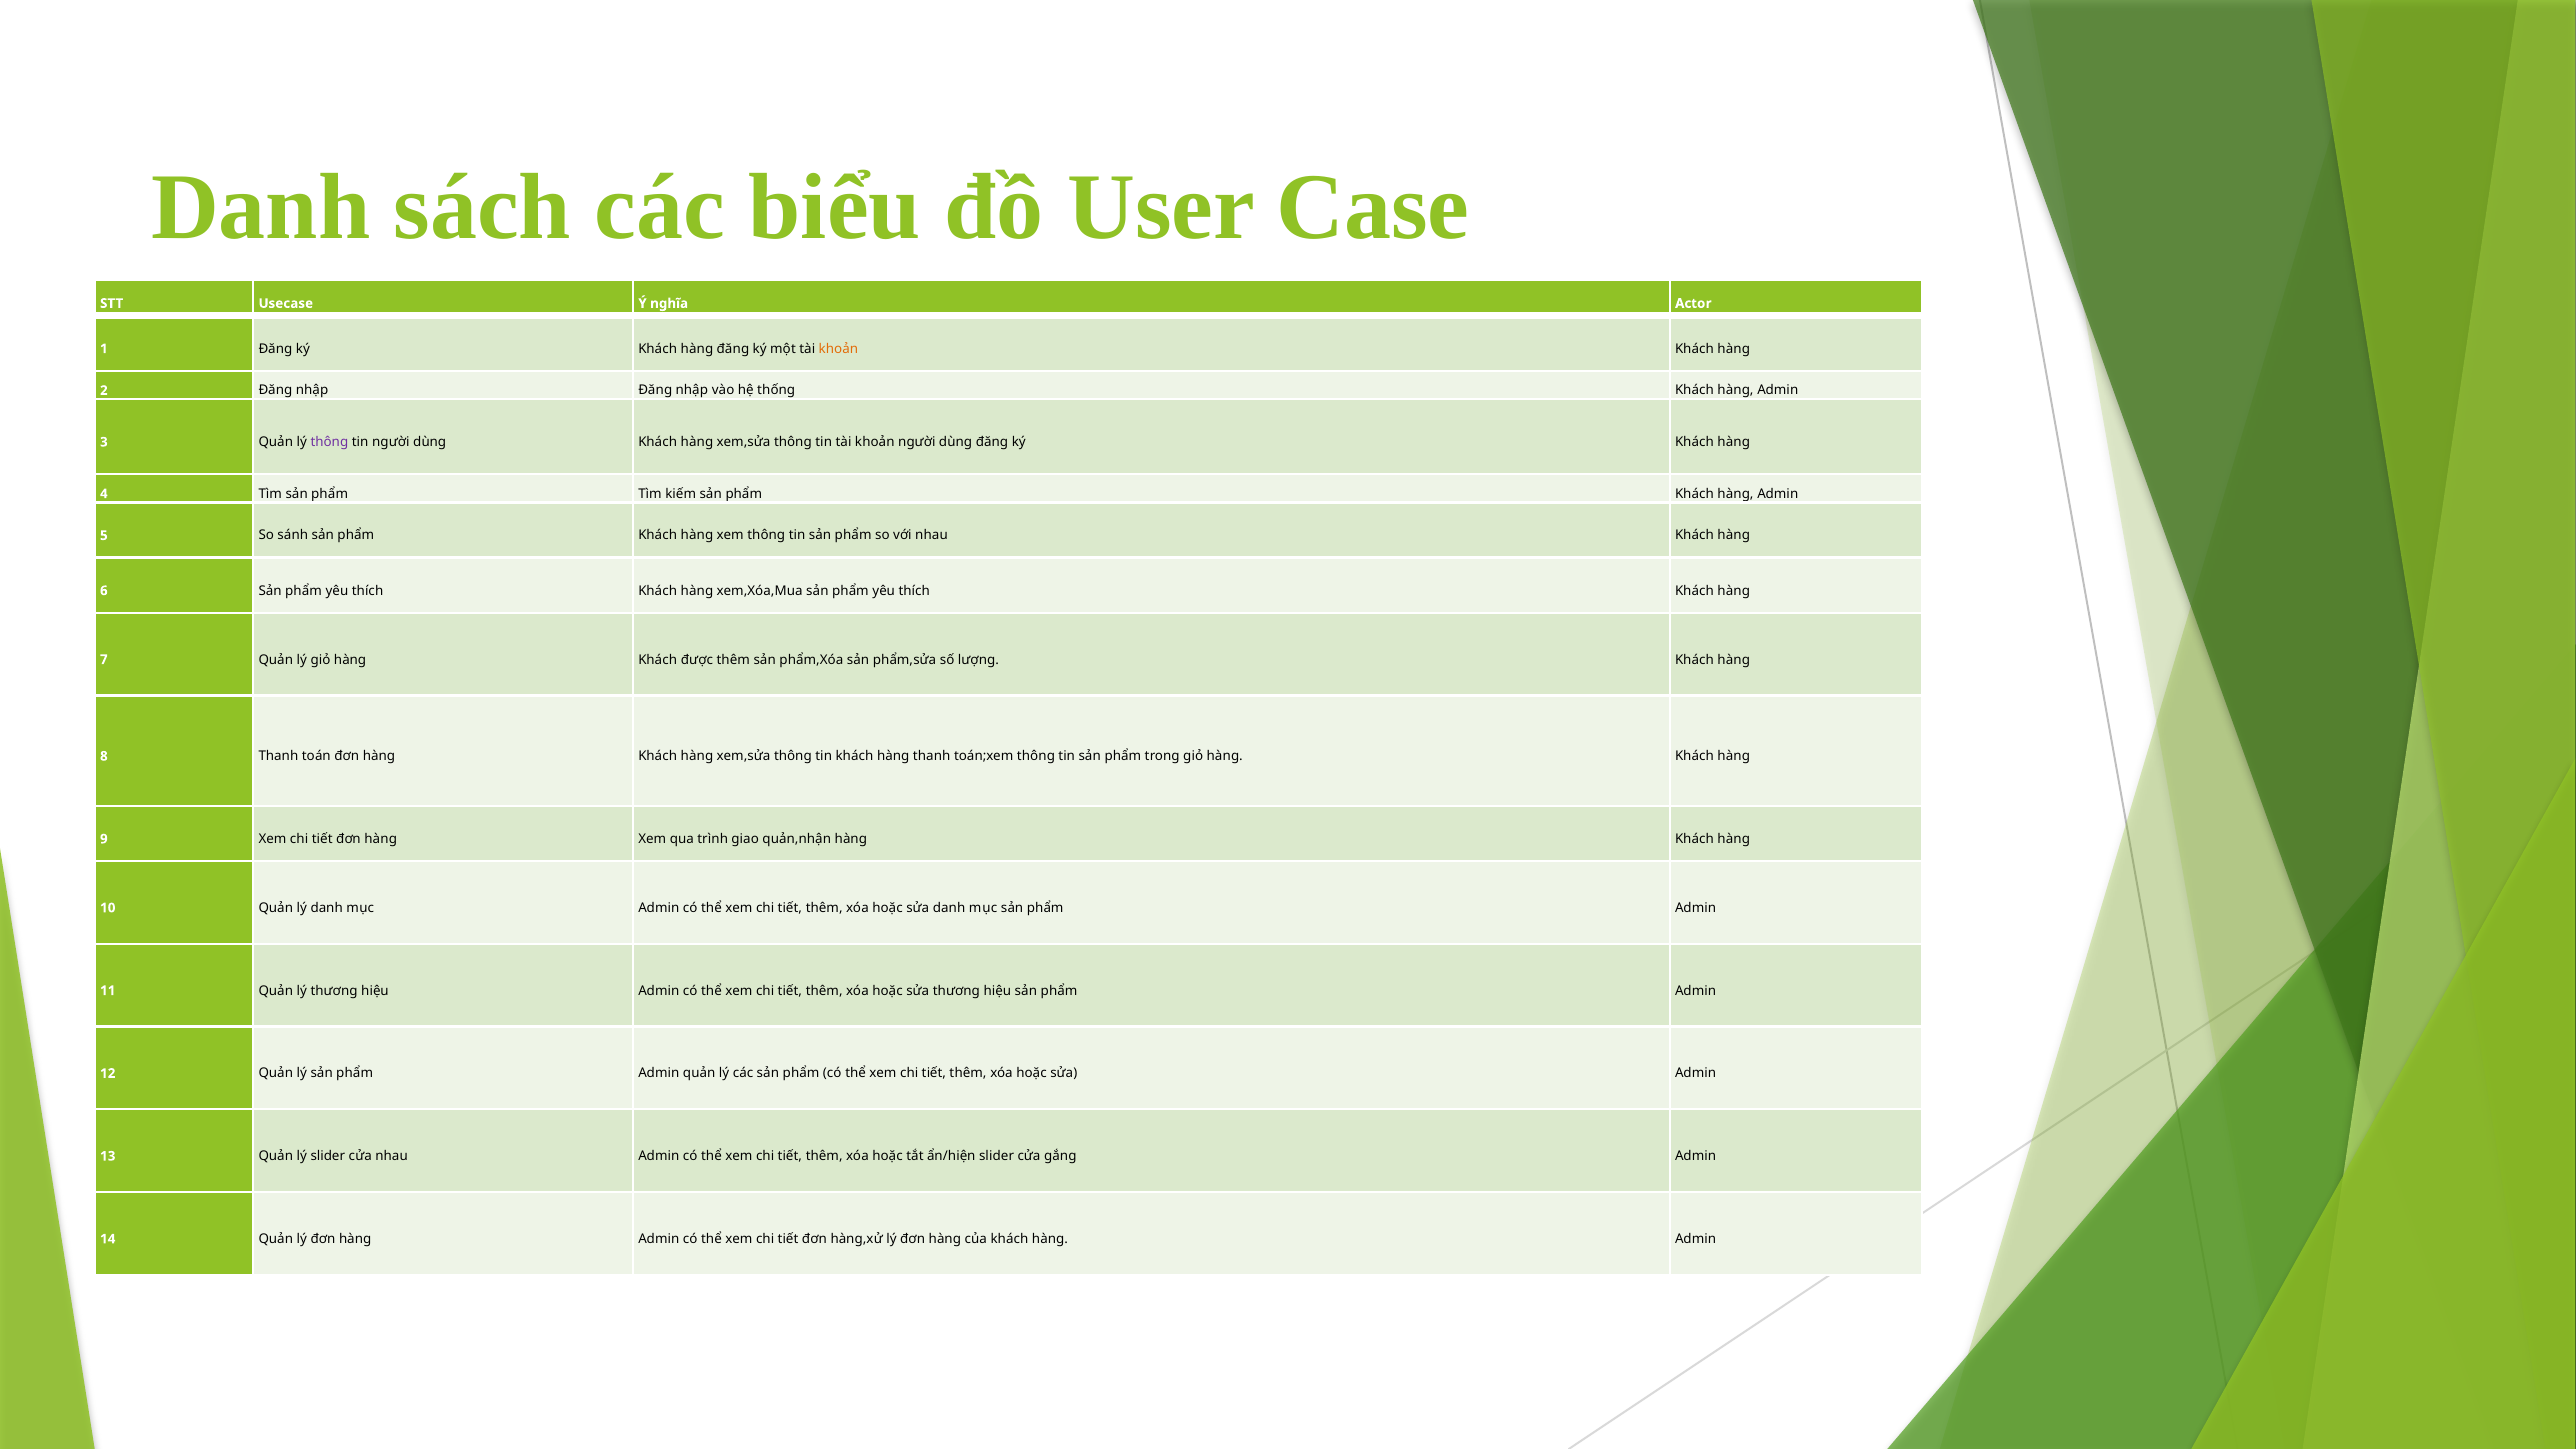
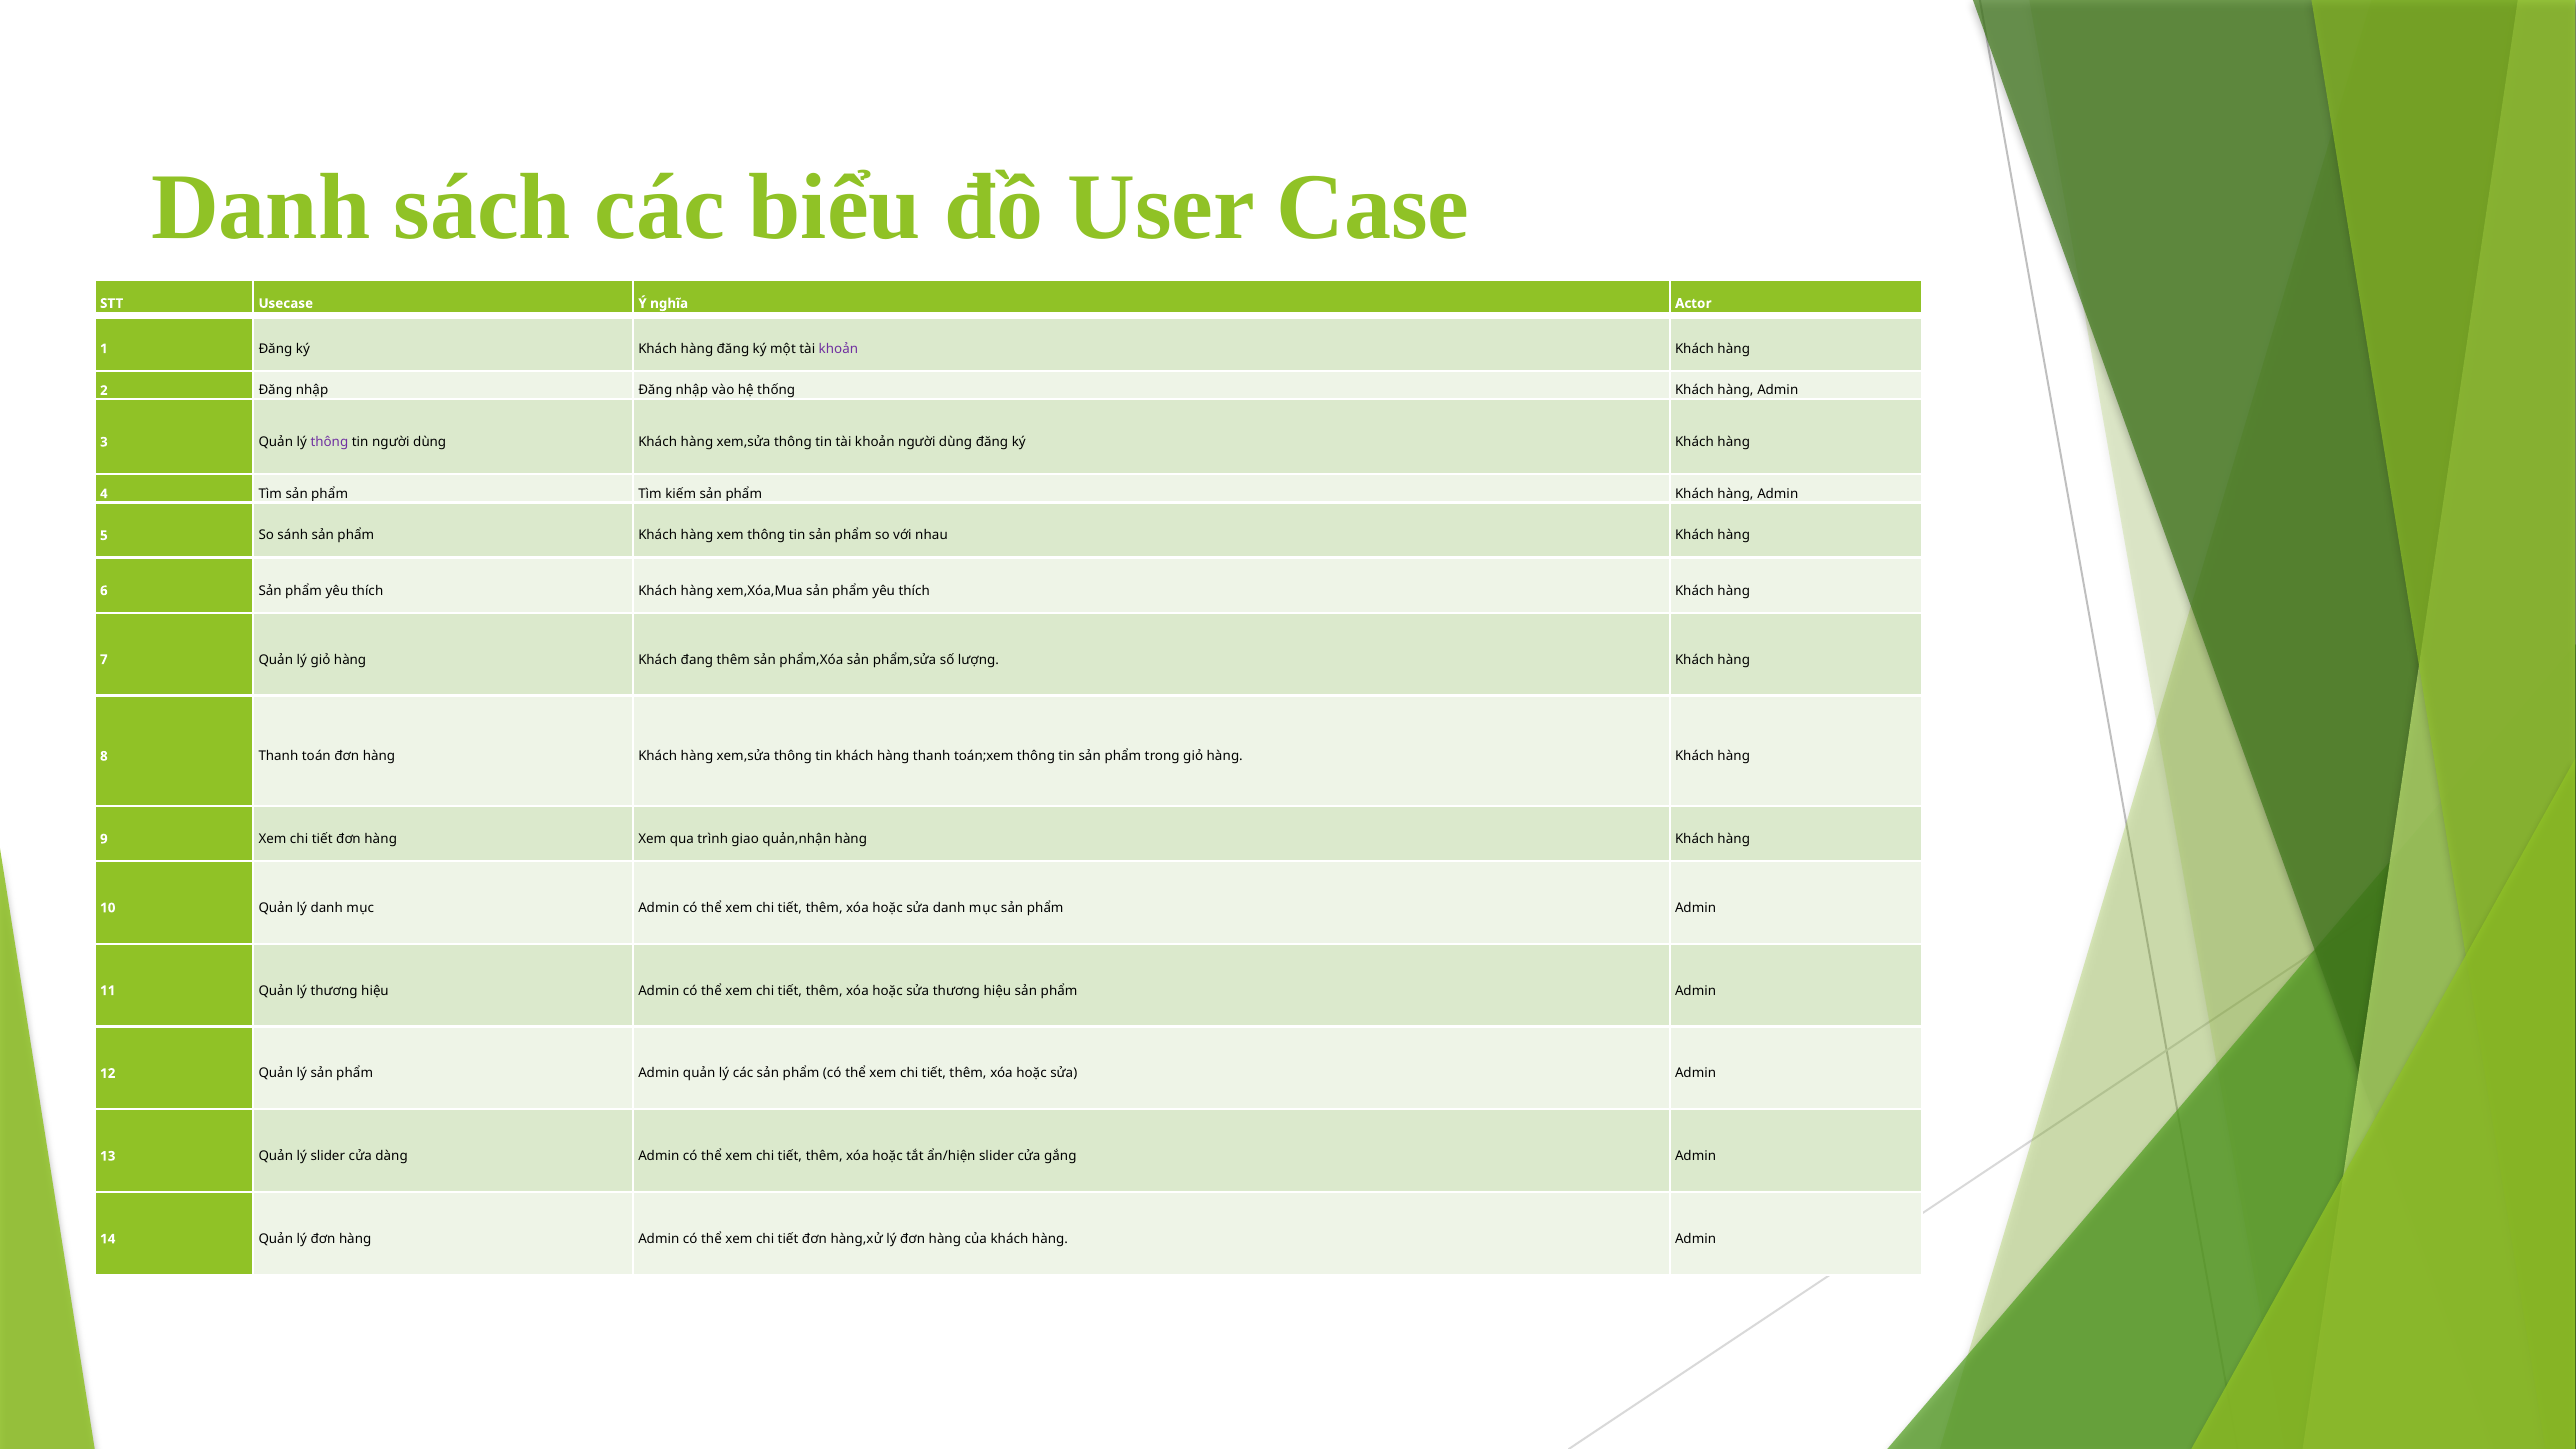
khoản colour: orange -> purple (838, 349)
được: được -> đang (697, 660)
cửa nhau: nhau -> dàng (392, 1156)
